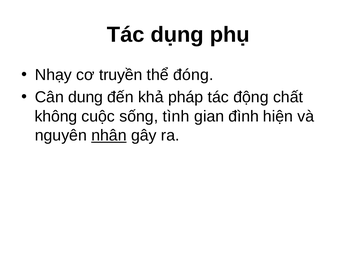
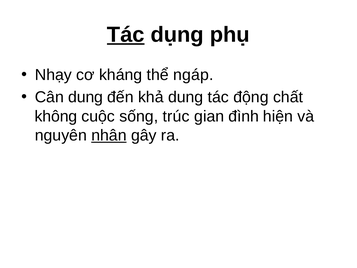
Tác underline: none -> present (126, 35)
truyền: truyền -> kháng (121, 75)
đóng: đóng -> ngáp (193, 75)
khả pháp: pháp -> dung (186, 97)
tình: tình -> trúc (176, 116)
